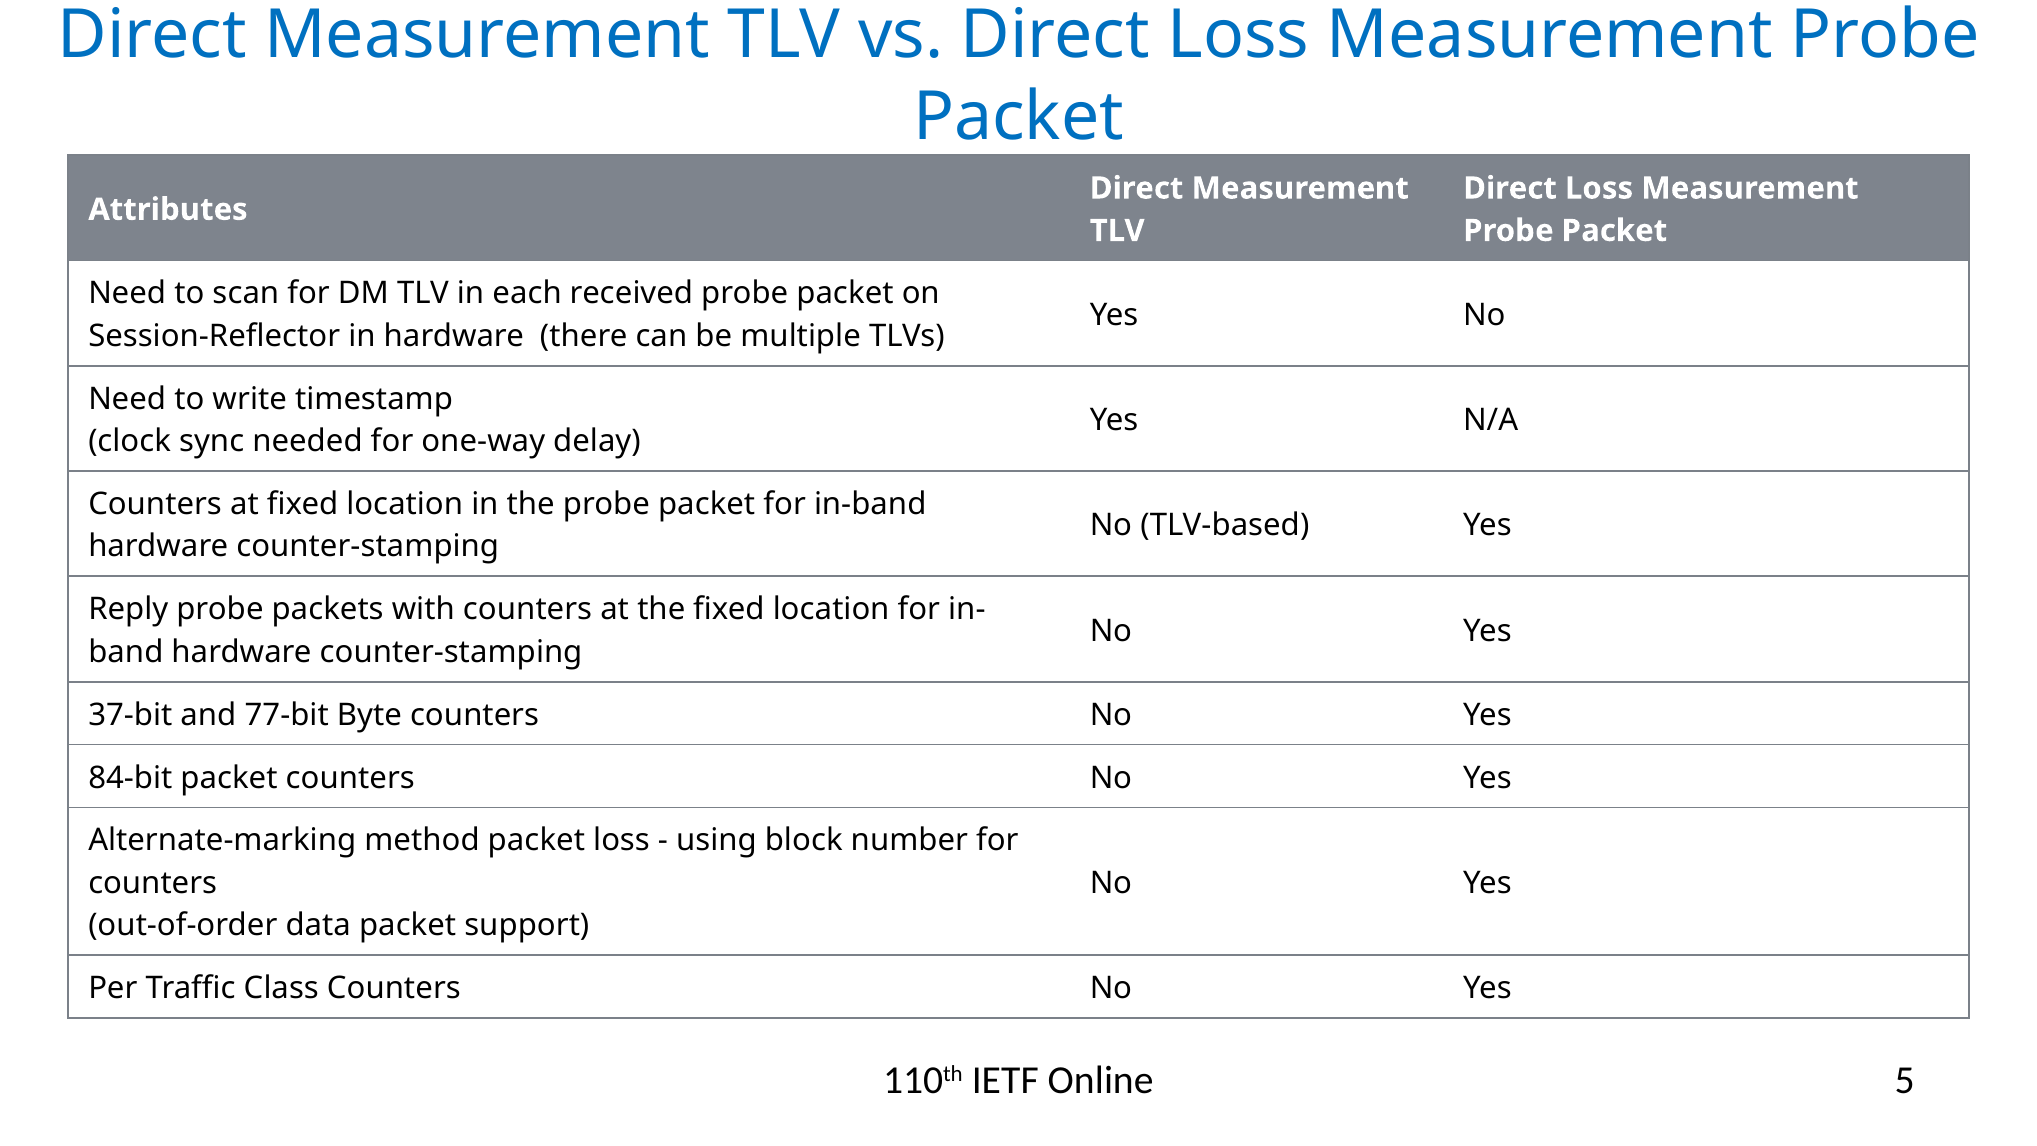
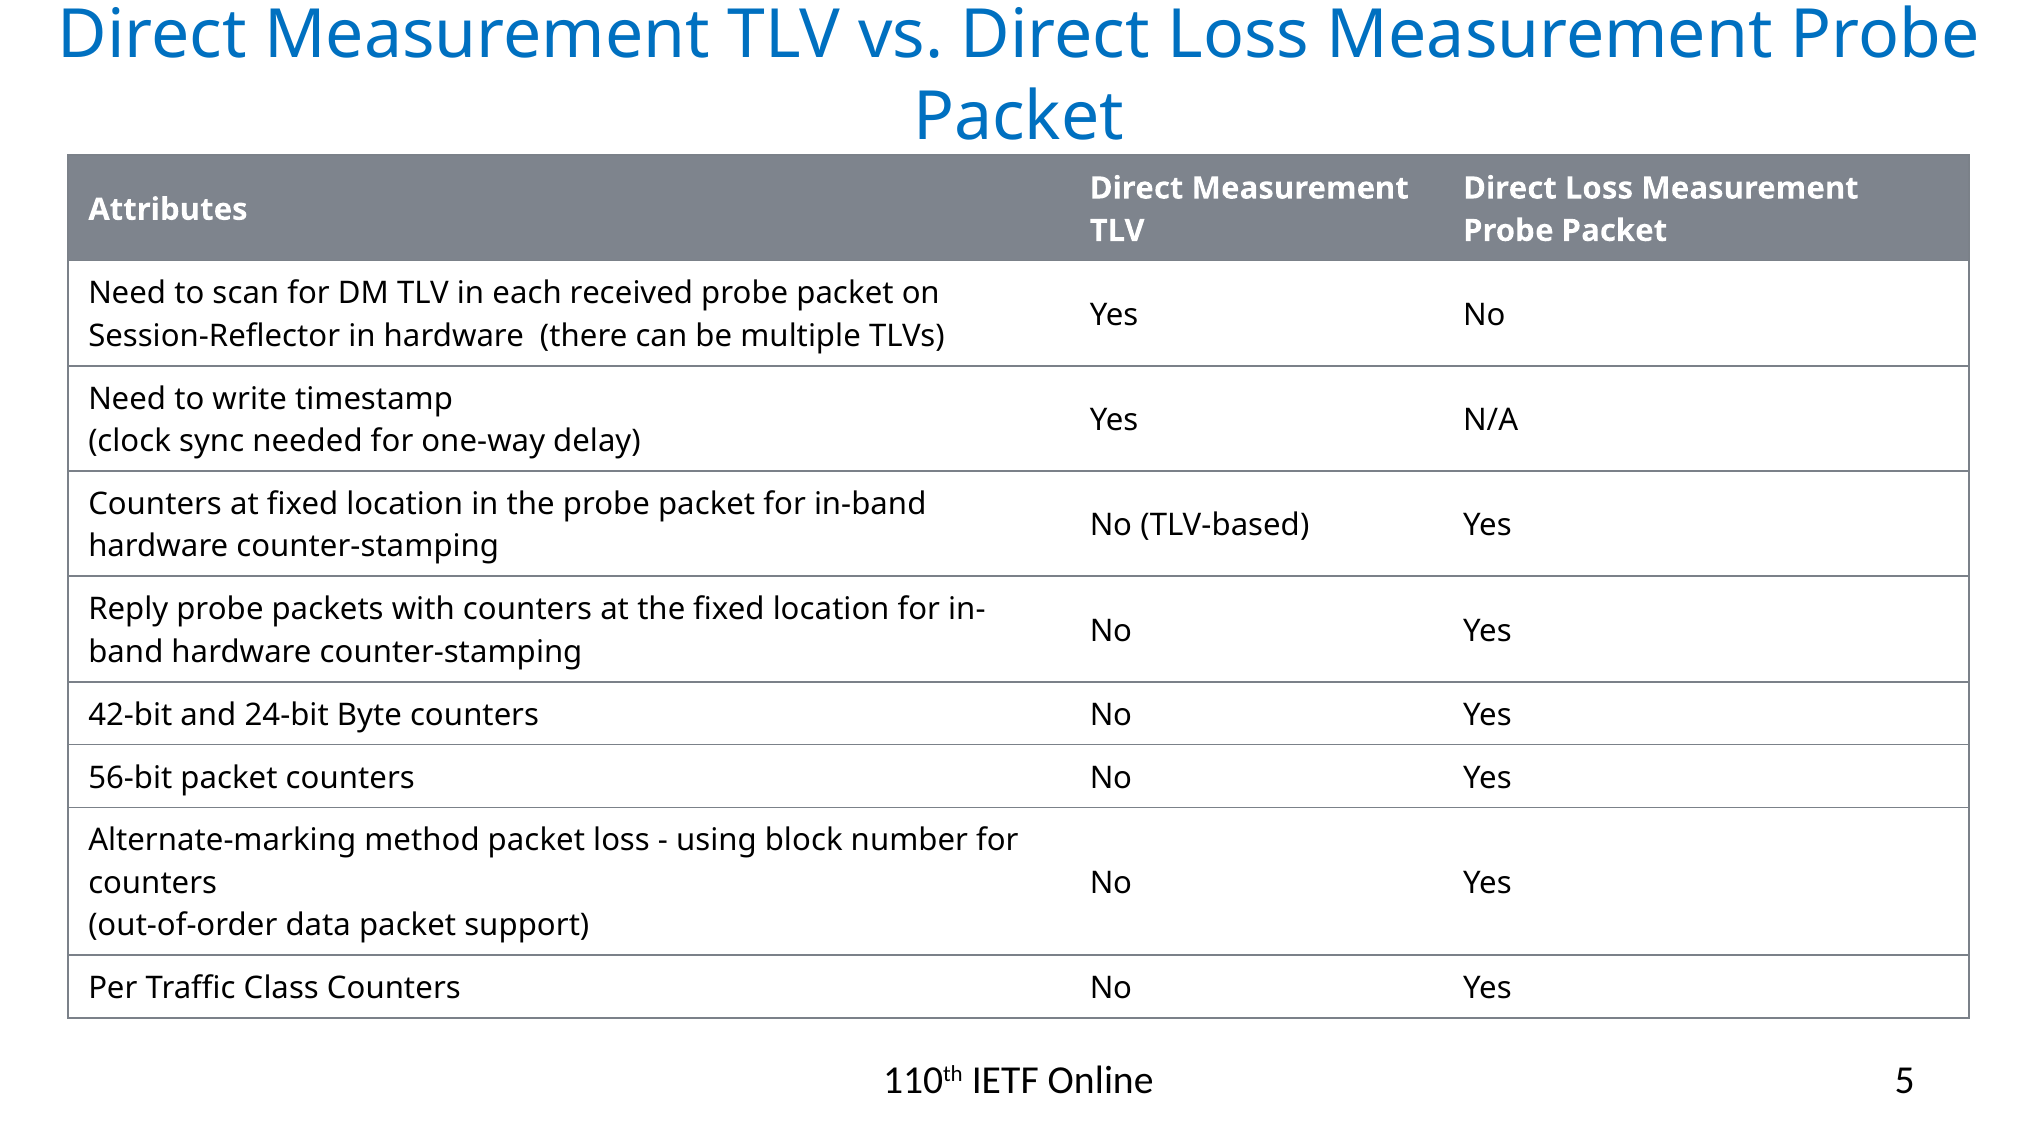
37-bit: 37-bit -> 42-bit (130, 715)
77-bit: 77-bit -> 24-bit (287, 715)
84-bit: 84-bit -> 56-bit (130, 778)
